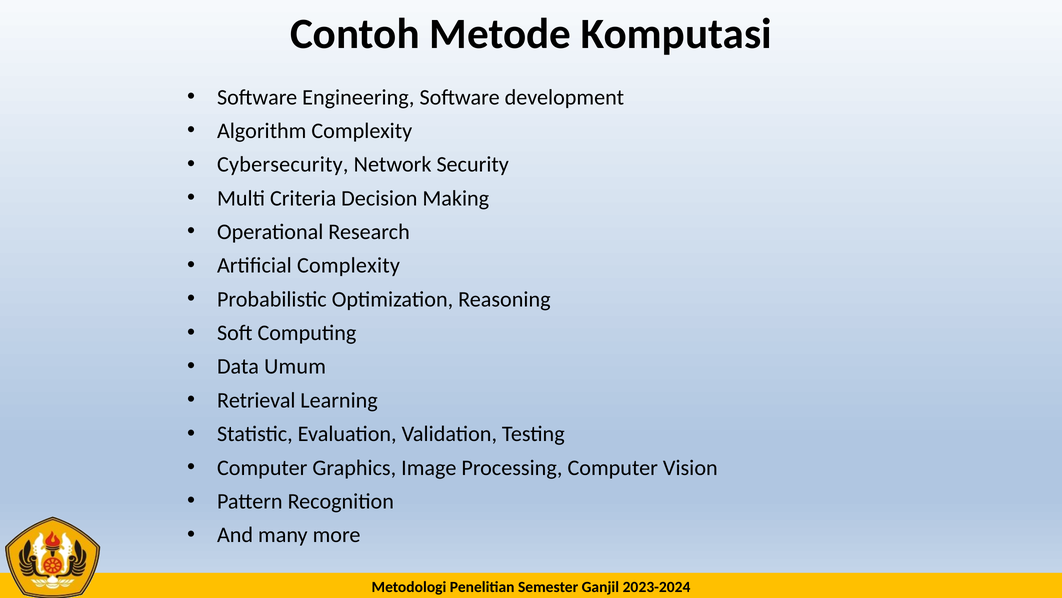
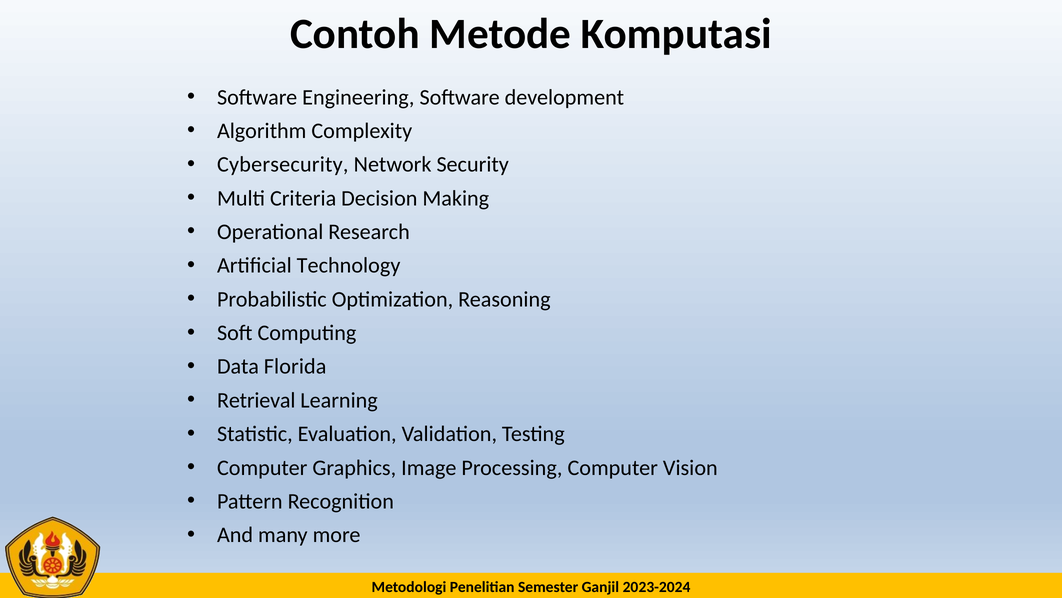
Artificial Complexity: Complexity -> Technology (349, 265)
Umum: Umum -> Florida (295, 366)
